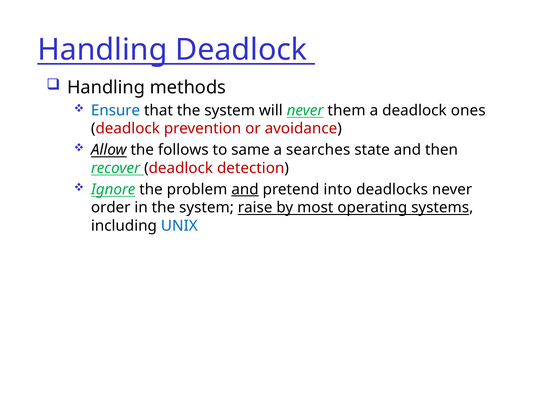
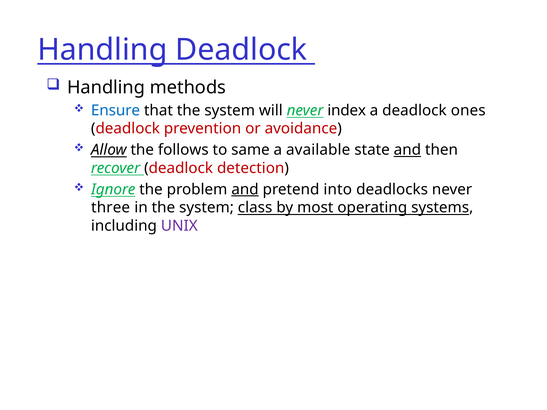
them: them -> index (347, 110)
searches: searches -> available (318, 150)
and underline: none -> present (407, 150)
order: order -> three (111, 208)
raise: raise -> class (255, 208)
UNIX colour: blue -> purple (179, 226)
